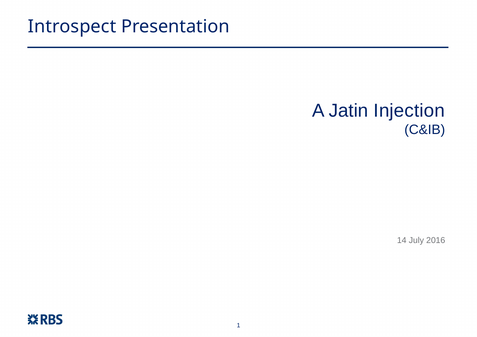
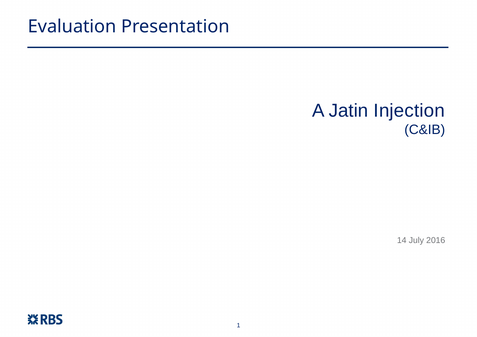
Introspect: Introspect -> Evaluation (72, 27)
